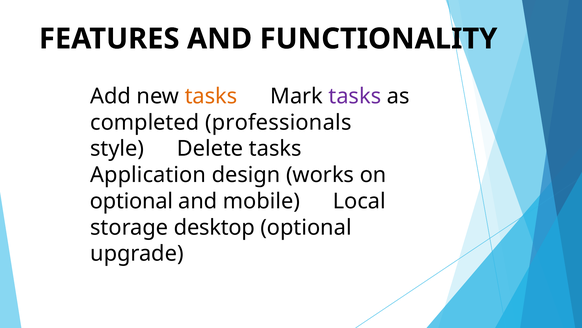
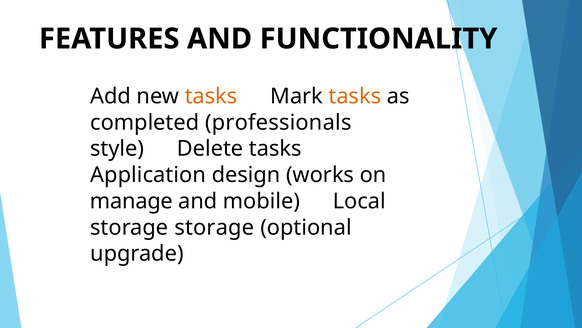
tasks colour: purple -> orange (355, 96)
optional: optional -> manage (131, 201)
storage desktop: desktop -> storage (214, 227)
